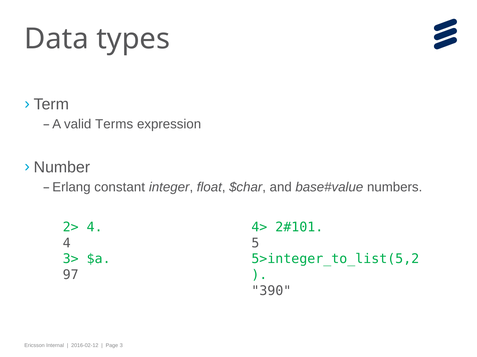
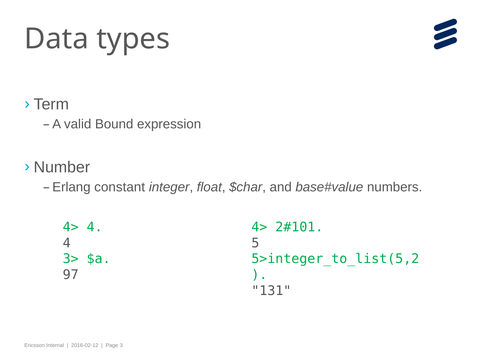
Terms: Terms -> Bound (114, 125)
2>: 2> -> 4> (71, 228)
390: 390 -> 131 (271, 291)
